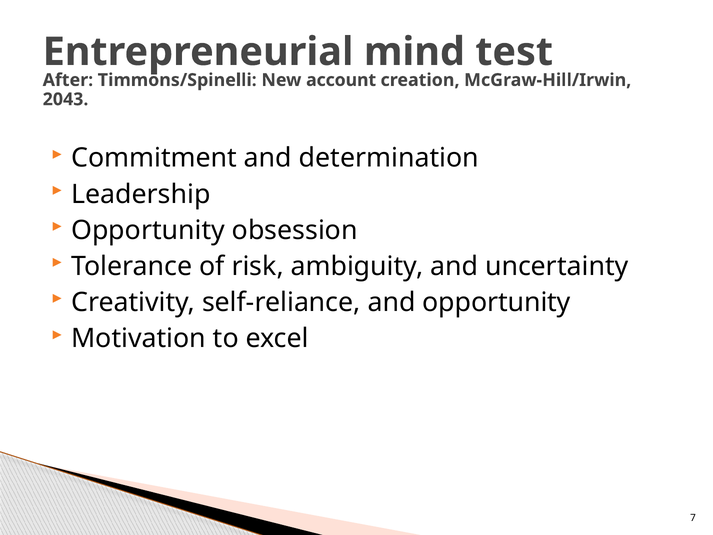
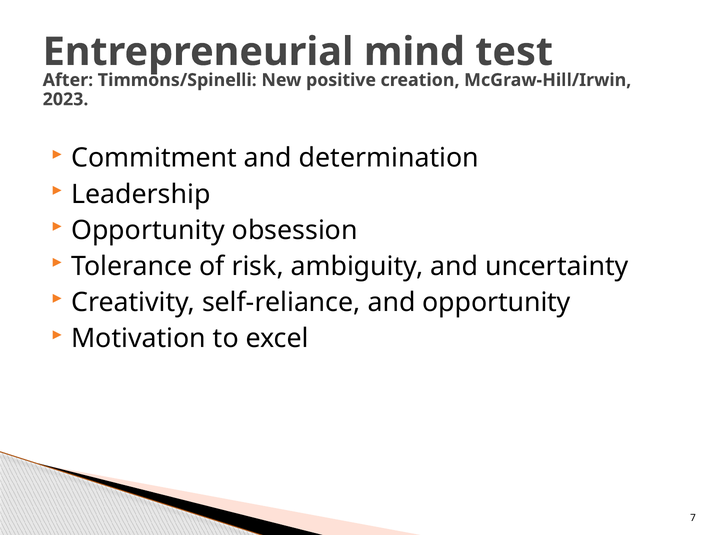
account: account -> positive (341, 80)
2043: 2043 -> 2023 (66, 99)
